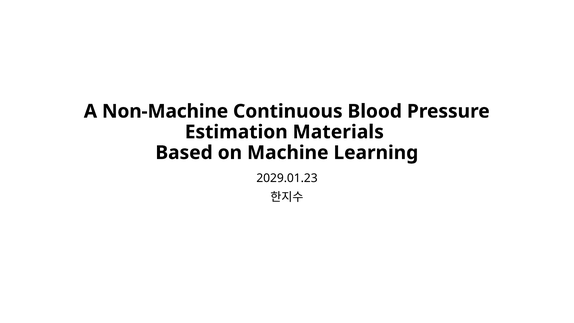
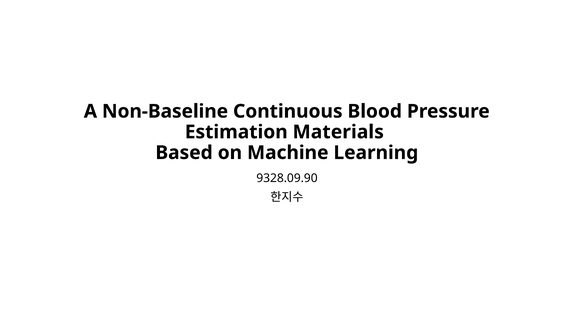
Non-Machine: Non-Machine -> Non-Baseline (165, 111)
2029.01.23: 2029.01.23 -> 9328.09.90 (287, 178)
